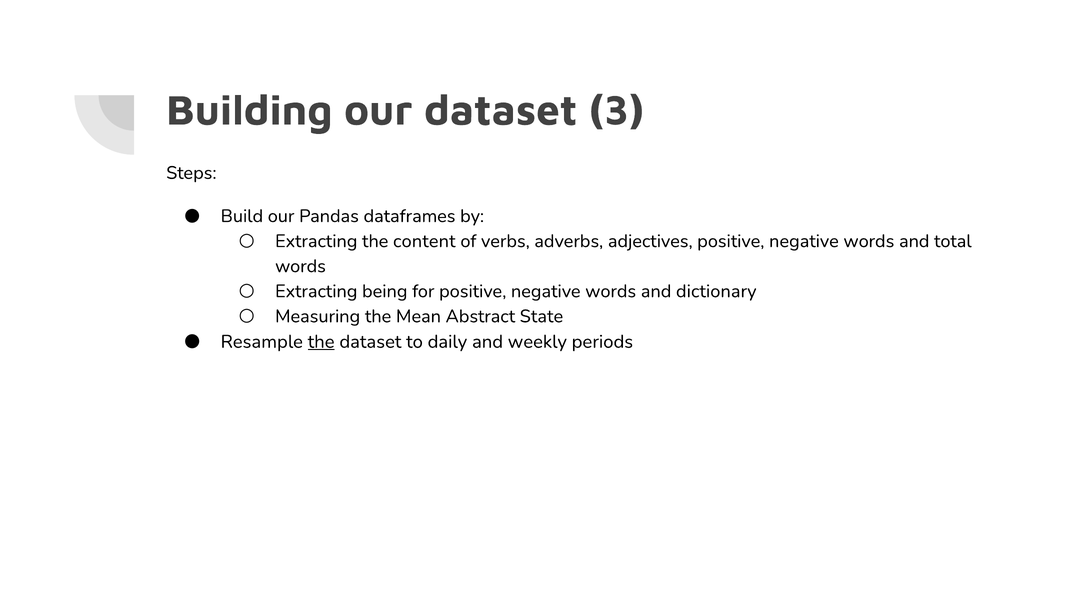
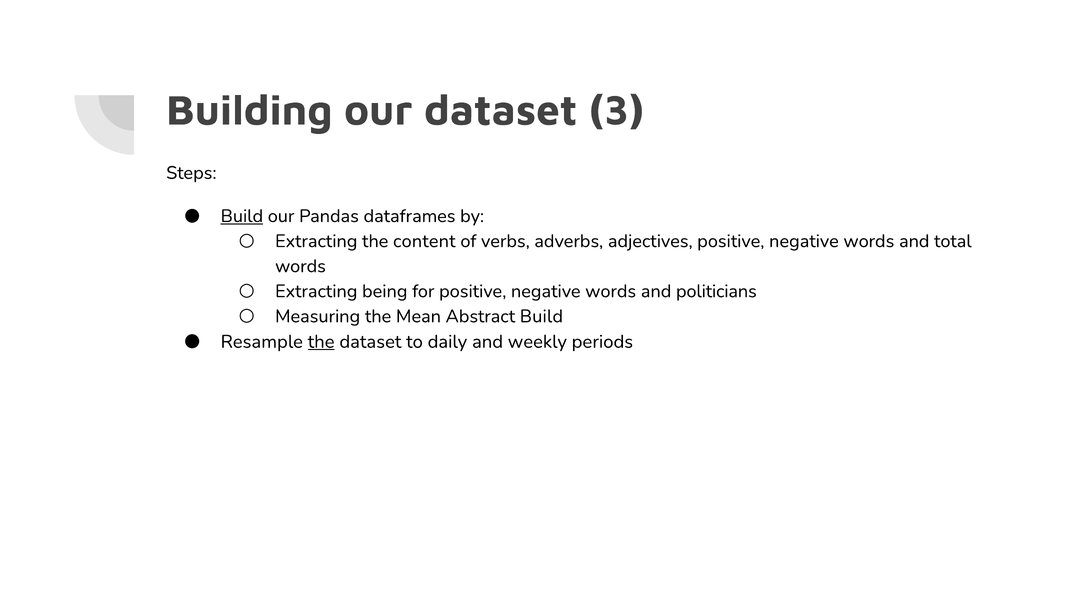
Build underline: none -> present (242, 216)
dictionary: dictionary -> politicians (716, 291)
Abstract State: State -> Build (541, 316)
